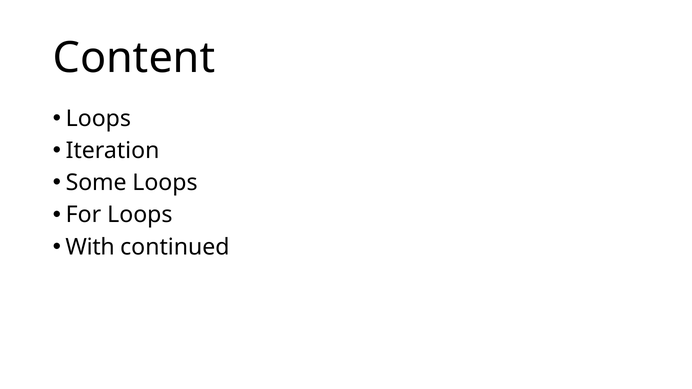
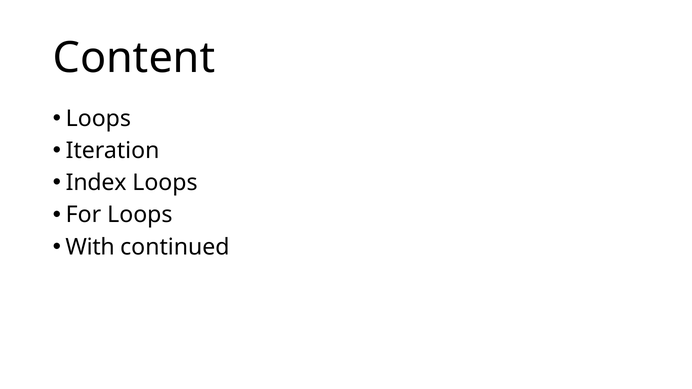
Some: Some -> Index (96, 183)
